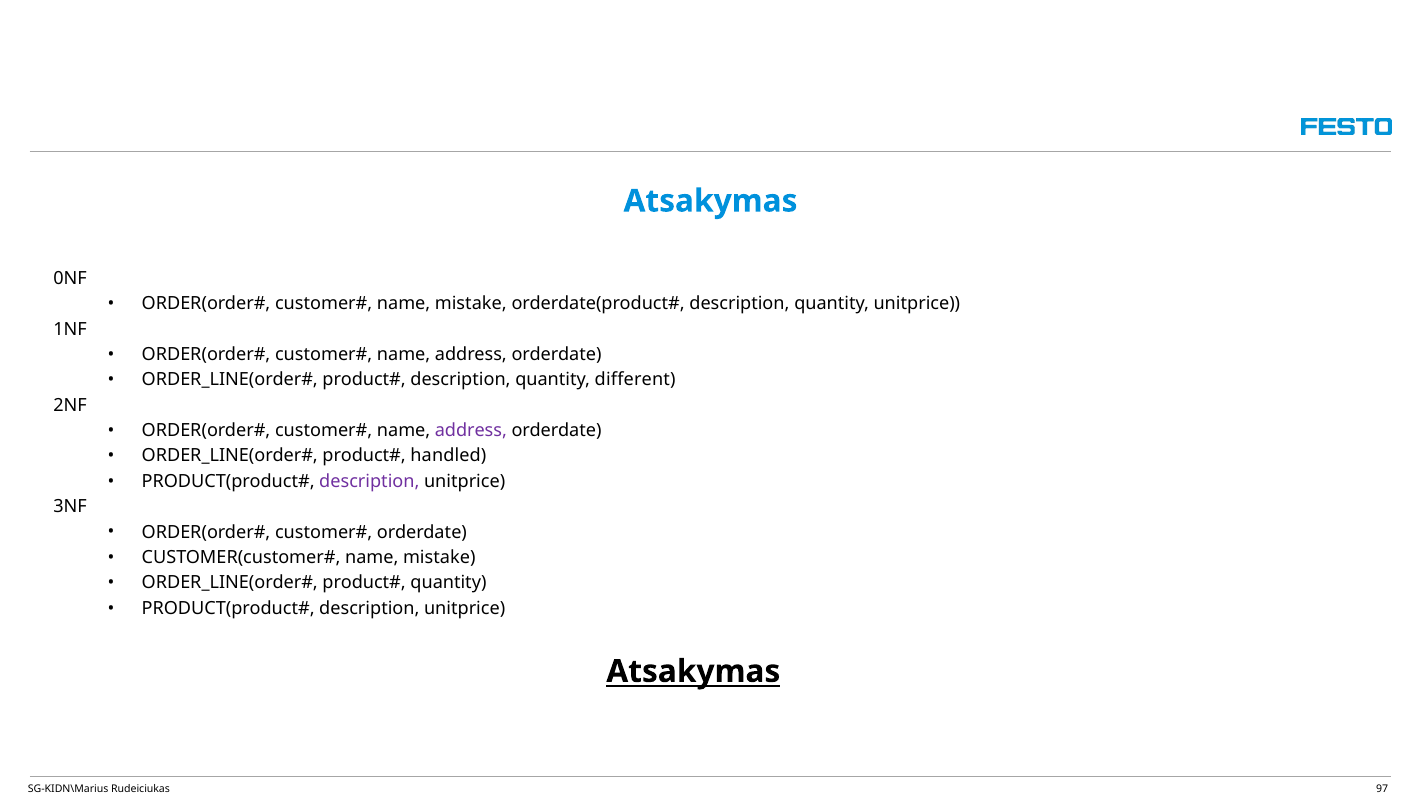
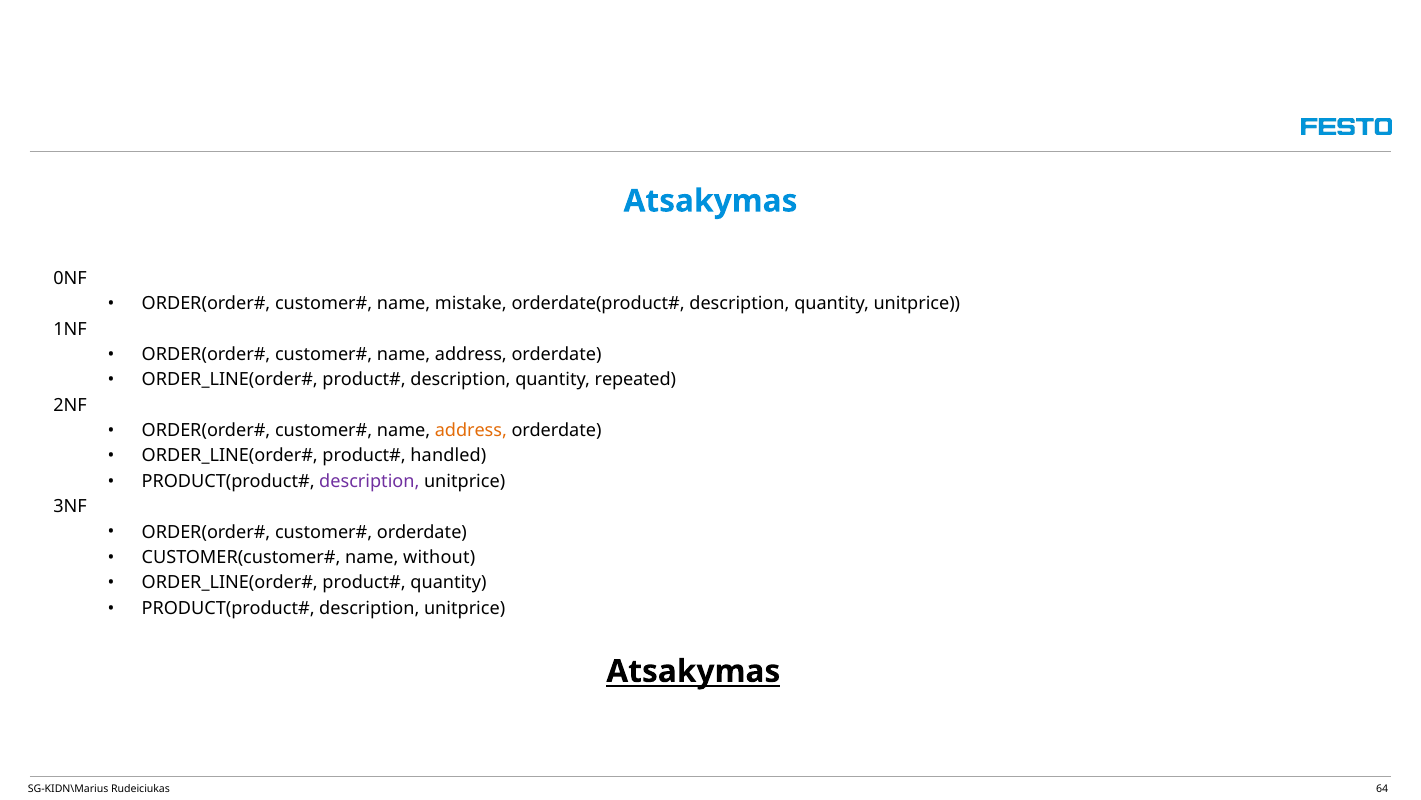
different: different -> repeated (635, 380)
address colour: purple -> orange (471, 431)
mistake: mistake -> without (439, 558)
97: 97 -> 64 (1382, 789)
